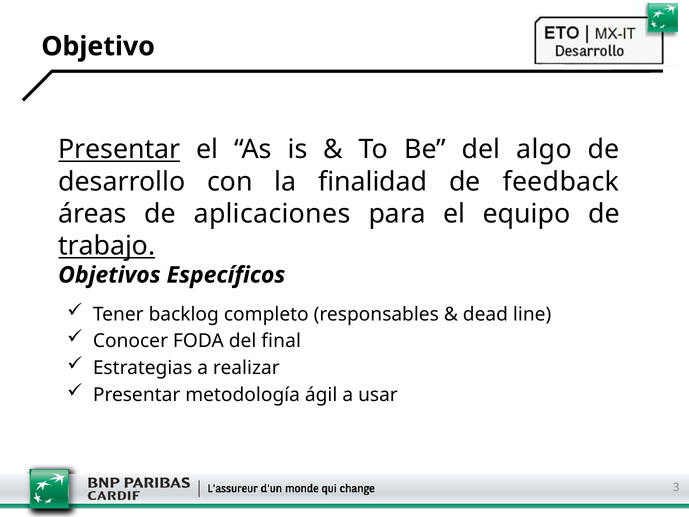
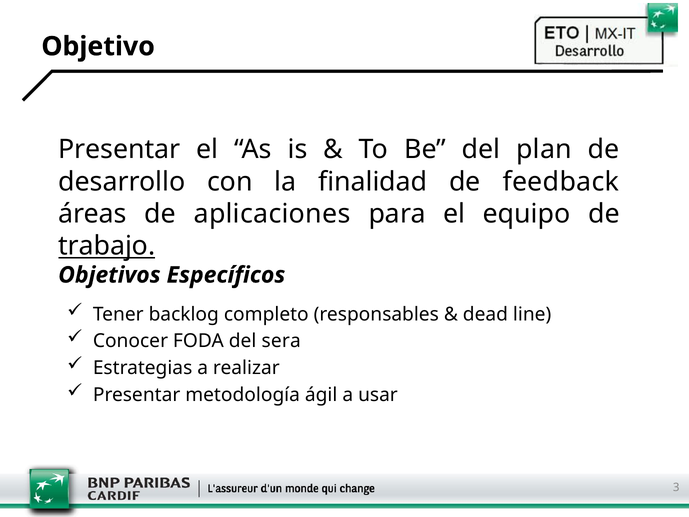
Presentar underline: present -> none (119, 149)
algo: algo -> plan (544, 149)
final: final -> sera (281, 341)
